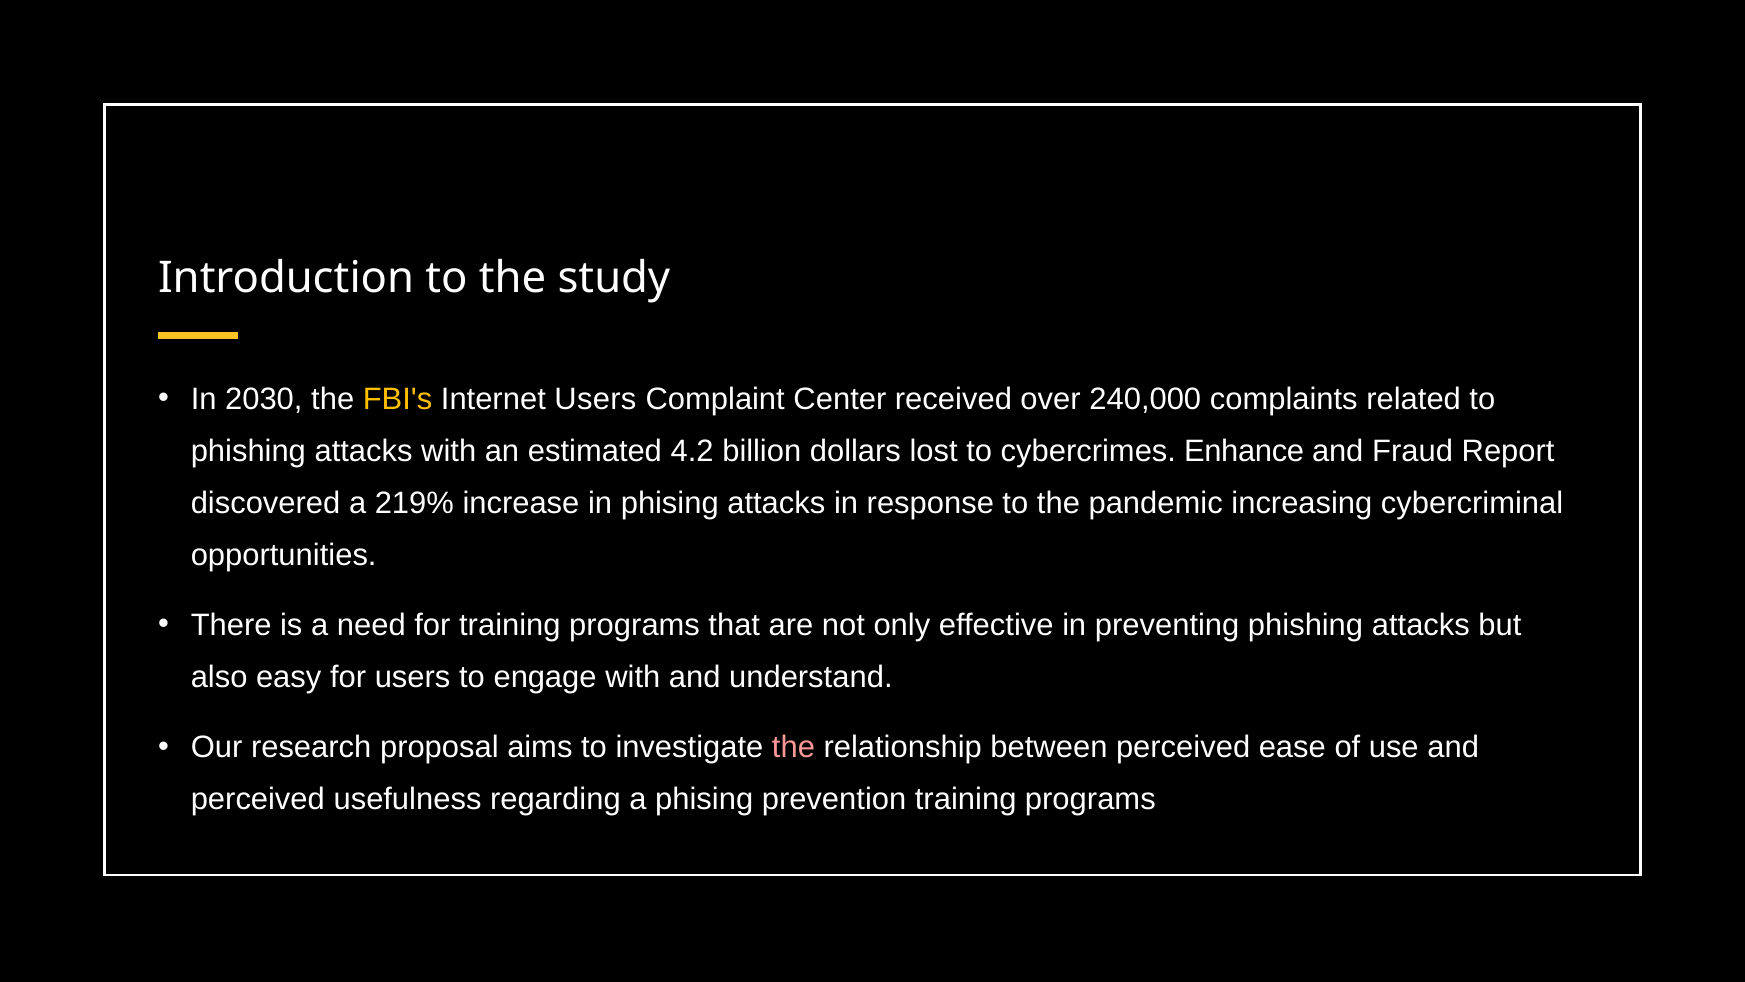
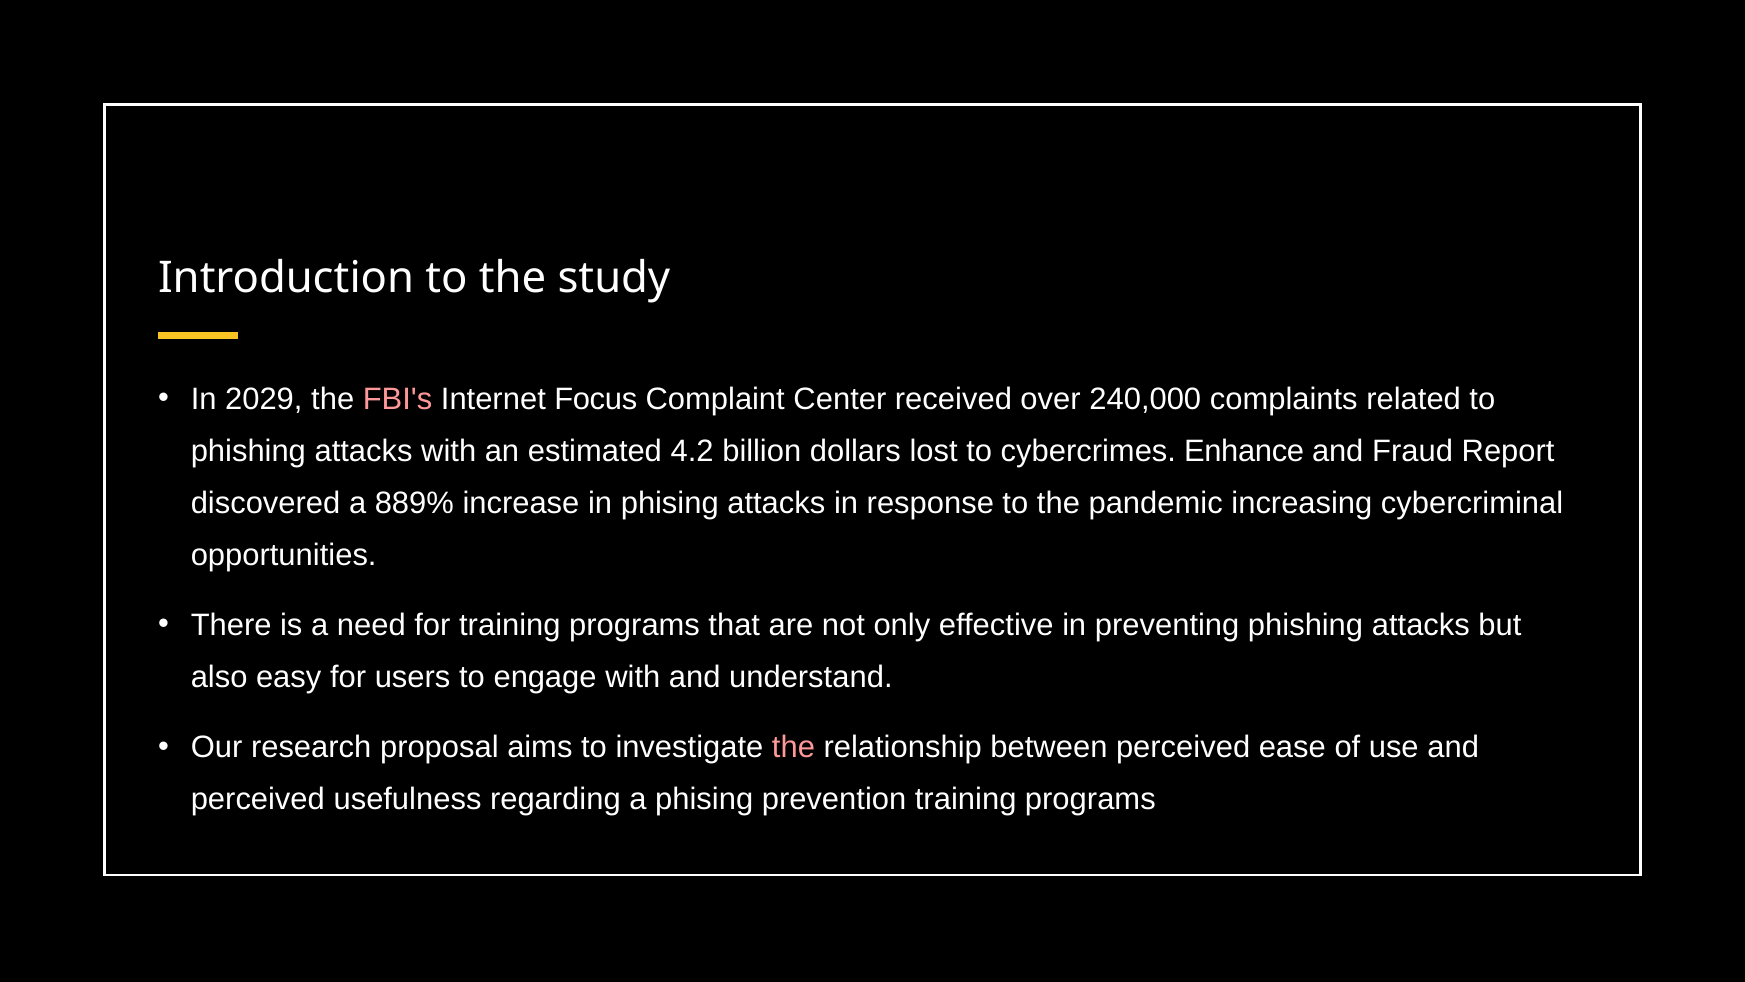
2030: 2030 -> 2029 (264, 399)
FBI's colour: yellow -> pink (398, 399)
Internet Users: Users -> Focus (596, 399)
219%: 219% -> 889% (414, 503)
